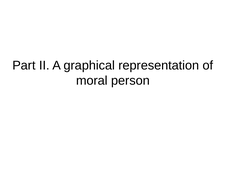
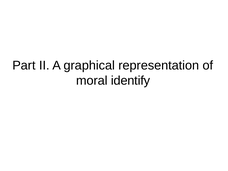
person: person -> identify (130, 81)
